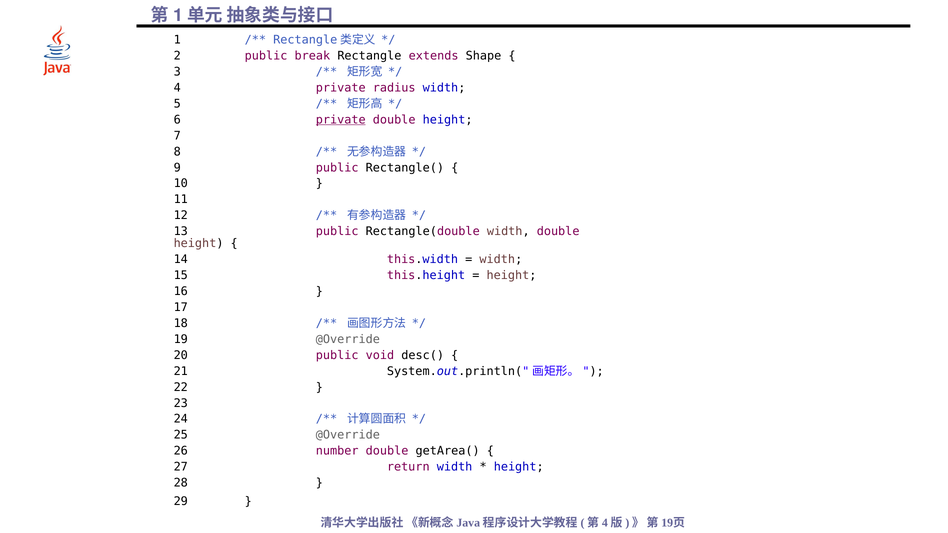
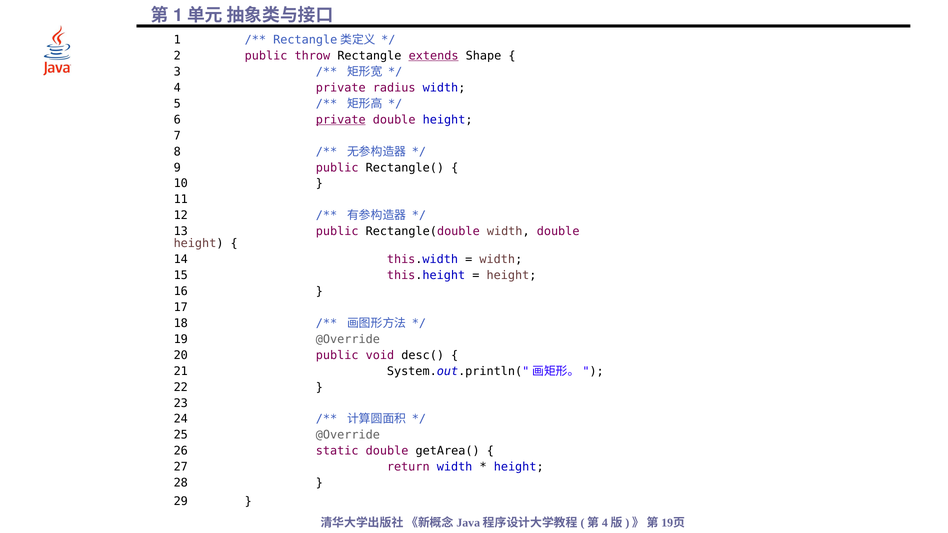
break: break -> throw (312, 56)
extends underline: none -> present (434, 56)
number: number -> static (337, 451)
